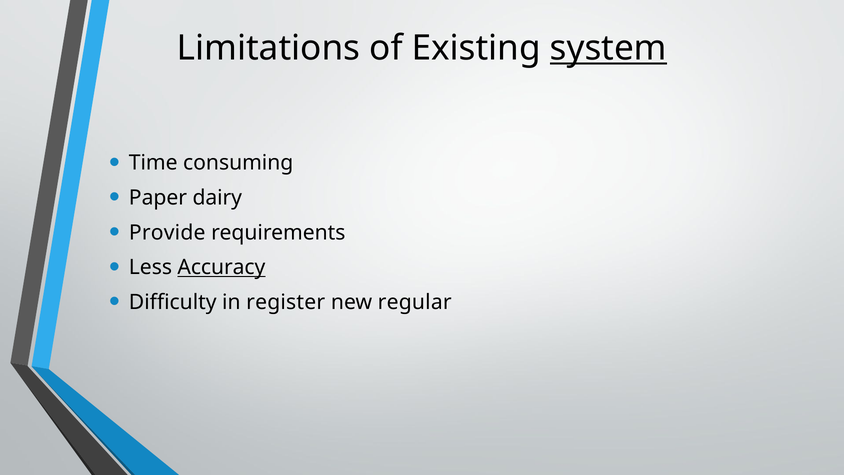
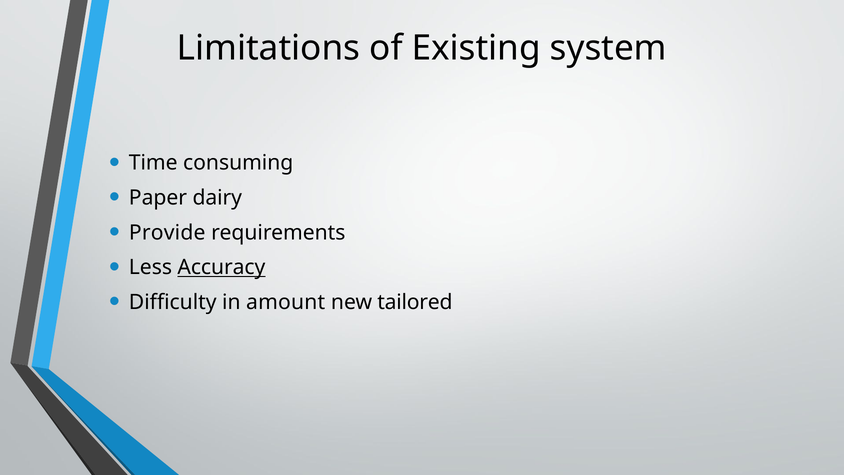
system underline: present -> none (608, 48)
register: register -> amount (286, 302)
regular: regular -> tailored (415, 302)
